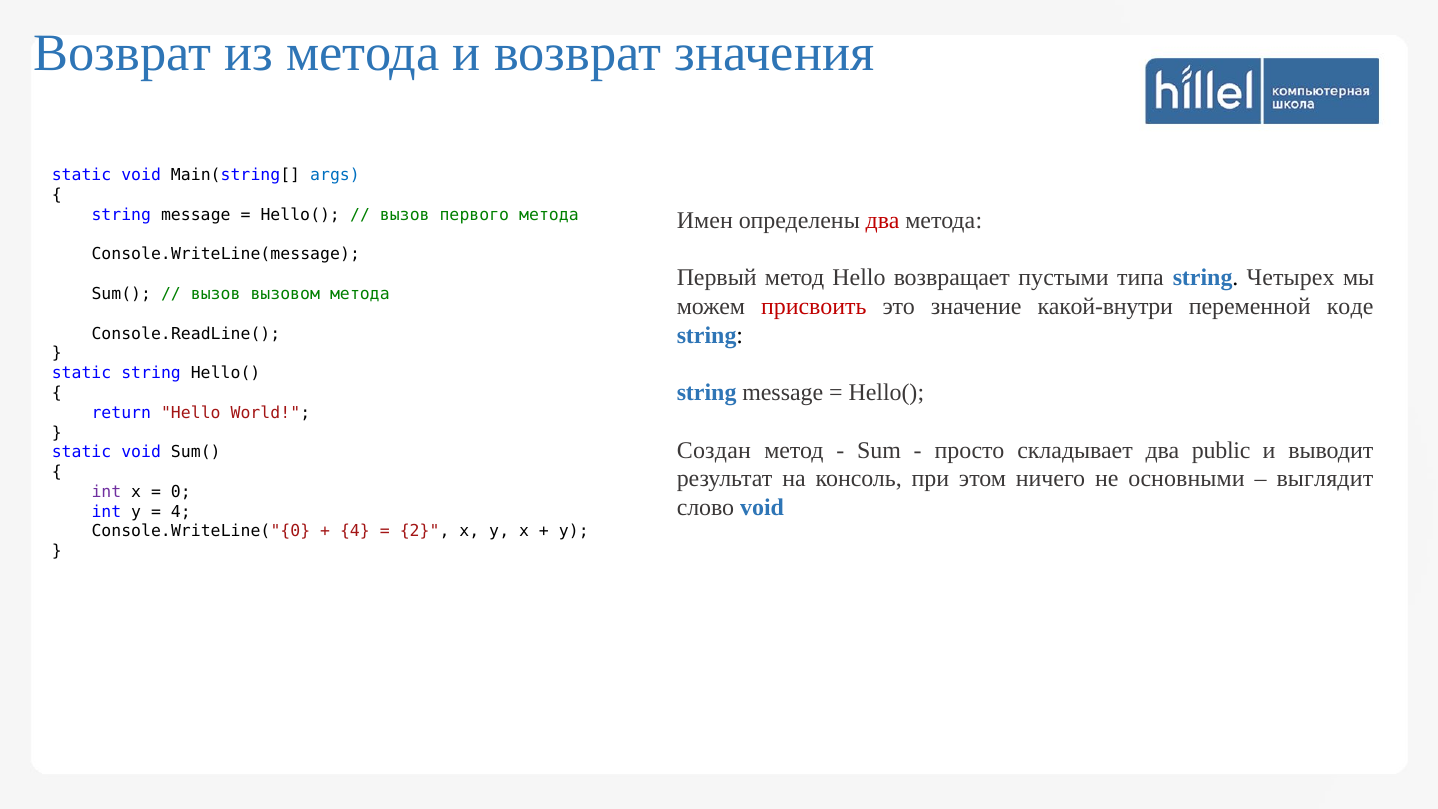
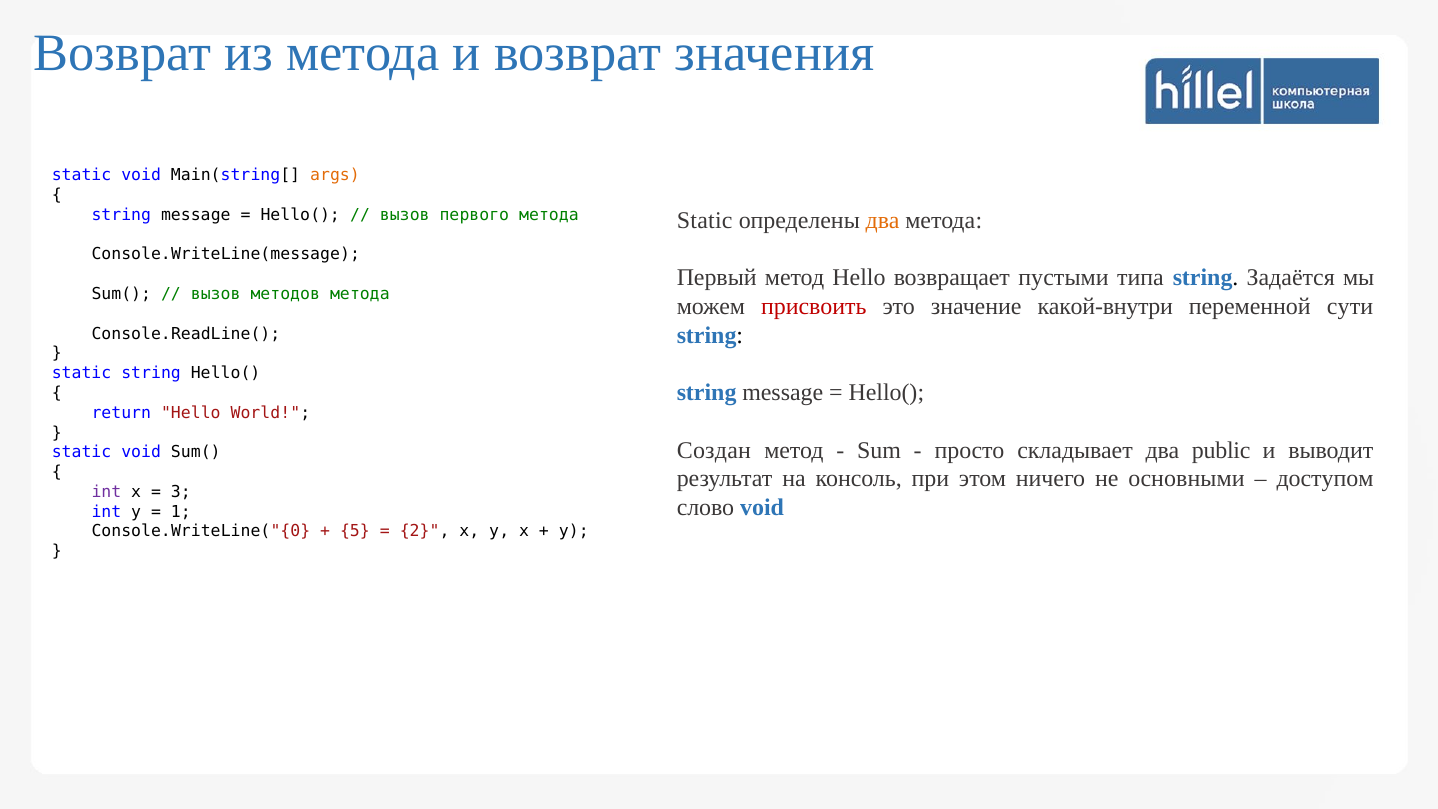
args colour: blue -> orange (335, 175)
Имен: Имен -> Static (705, 220)
два colour: red -> orange (883, 220)
Четырех: Четырех -> Задаётся (1291, 278)
вызовом: вызовом -> методов (285, 294)
коде: коде -> сути (1350, 306)
выглядит: выглядит -> доступом (1325, 479)
0: 0 -> 3 (181, 492)
4: 4 -> 1 (181, 512)
4: 4 -> 5 (355, 531)
